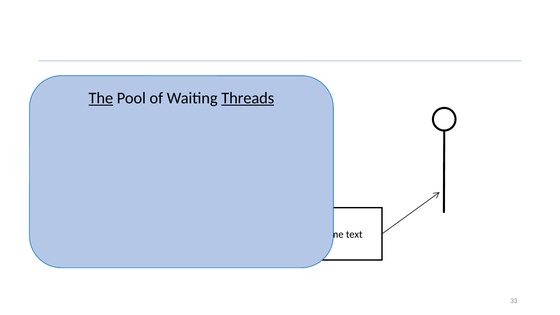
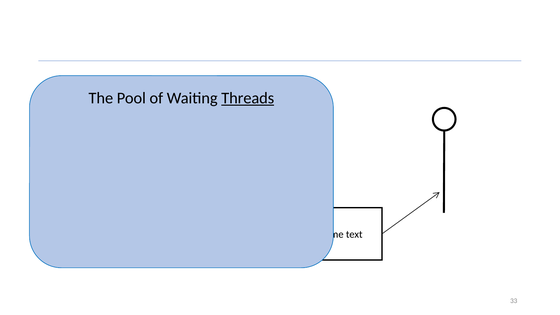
The underline: present -> none (101, 98)
